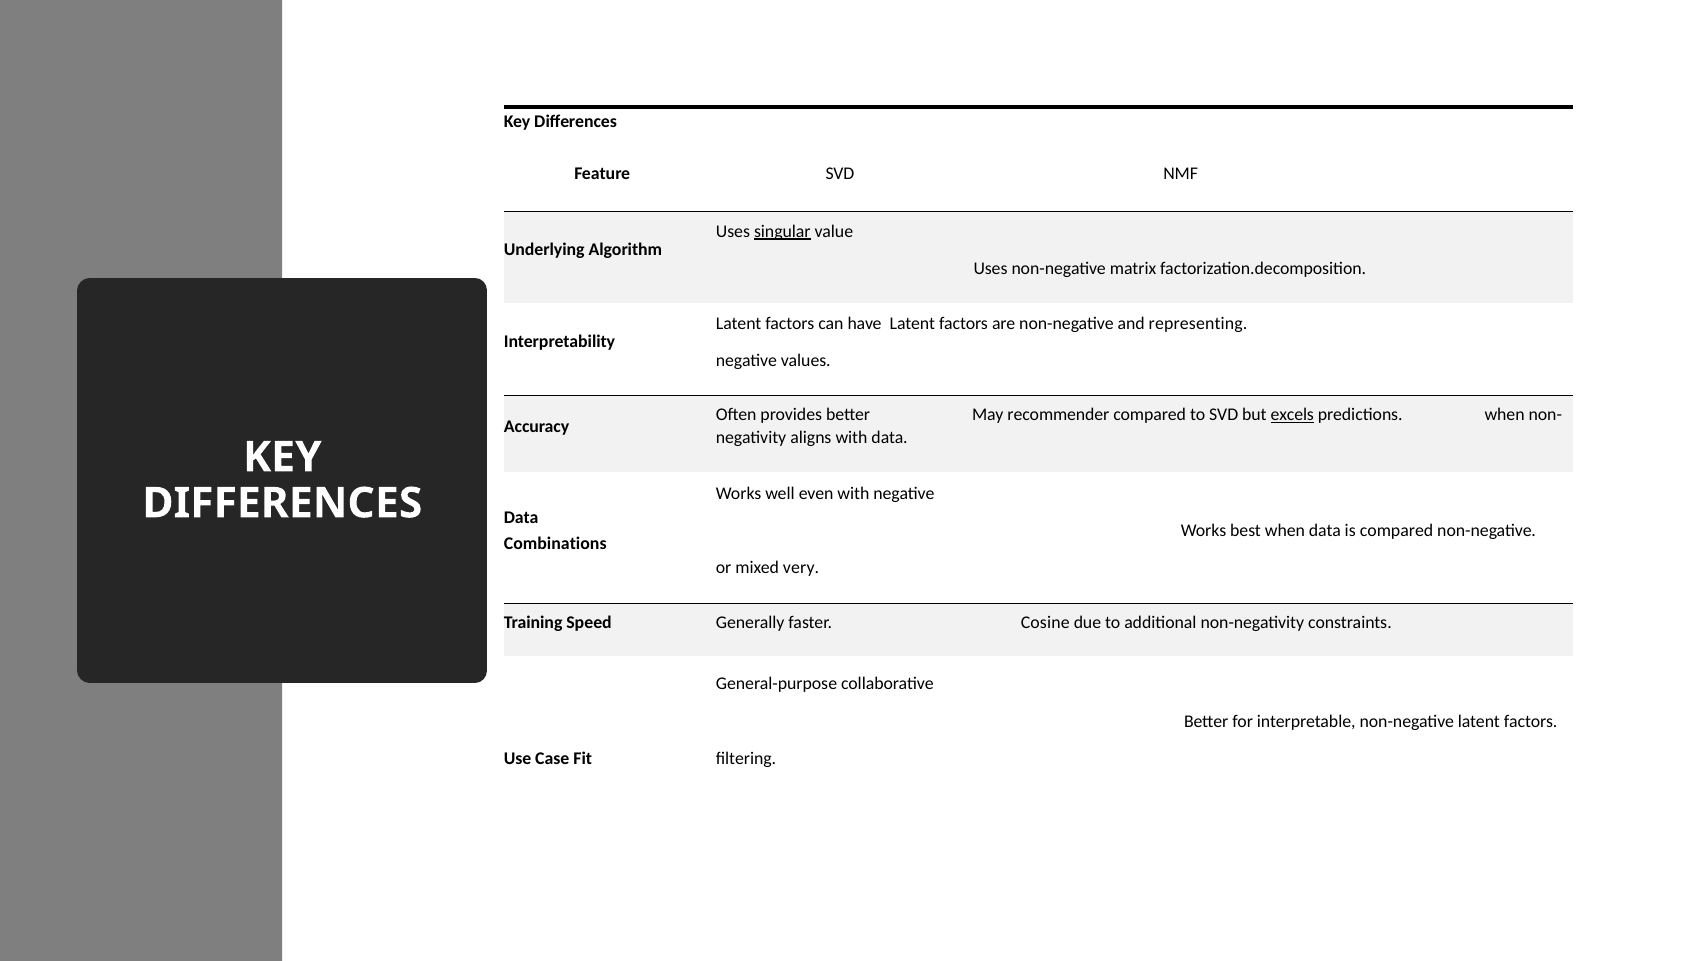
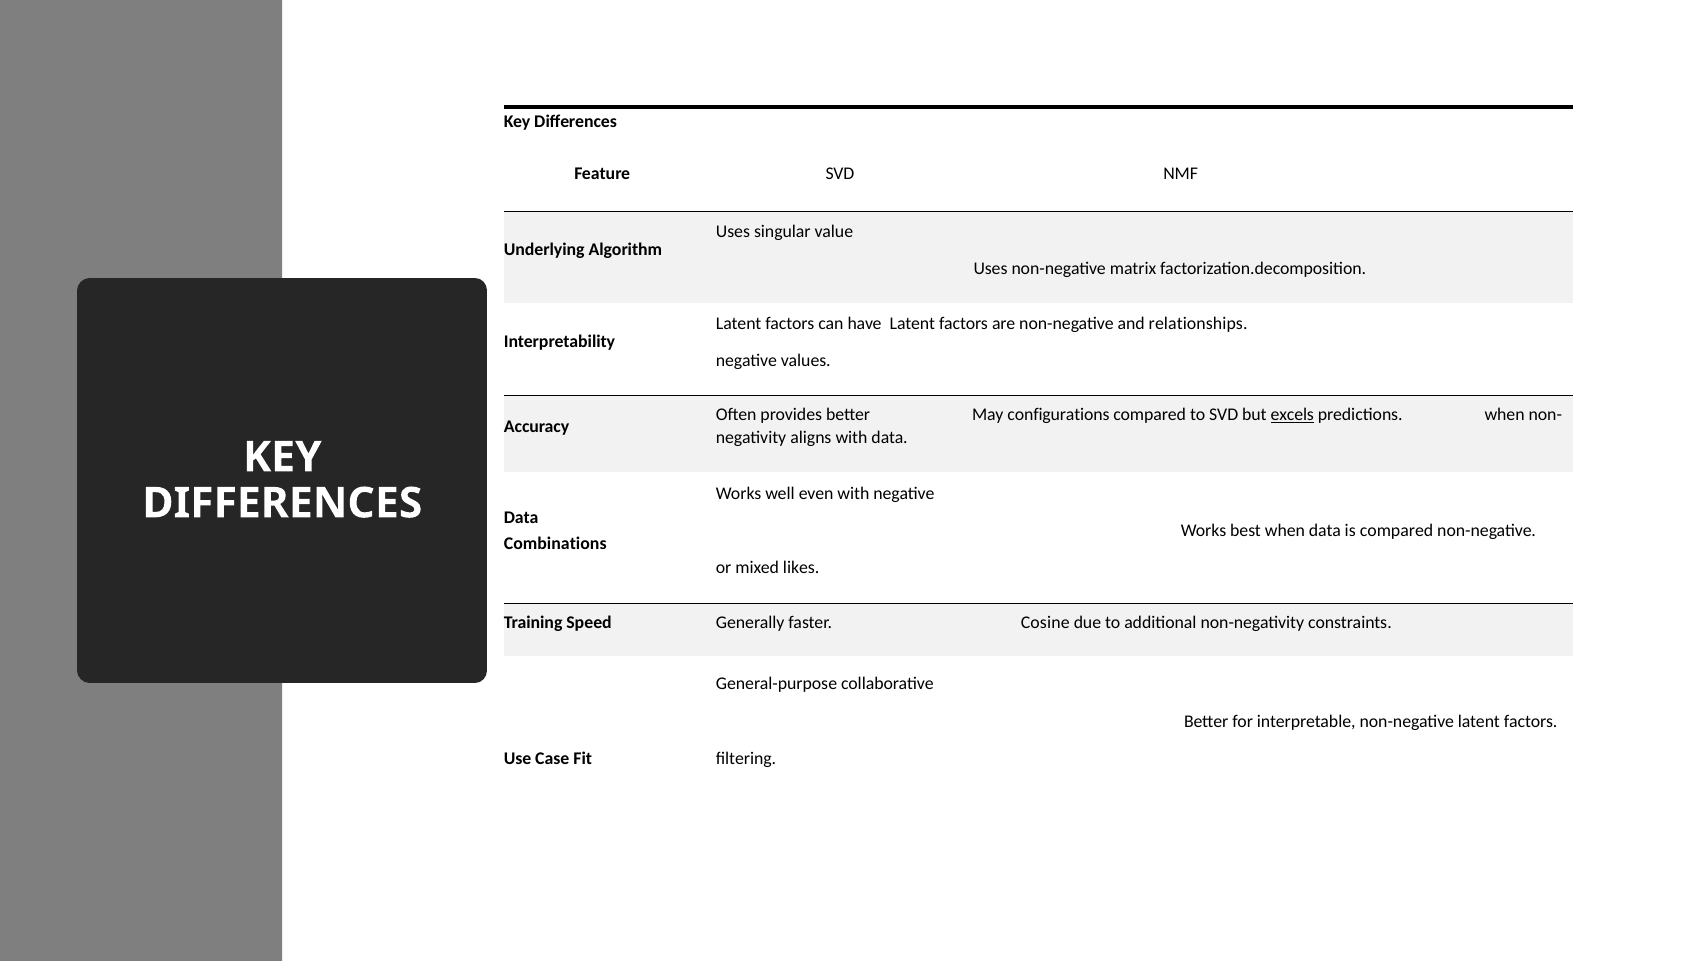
singular underline: present -> none (782, 231)
representing: representing -> relationships (1198, 323)
recommender: recommender -> configurations (1058, 415)
very: very -> likes (801, 568)
